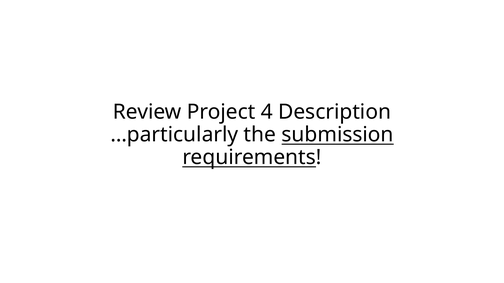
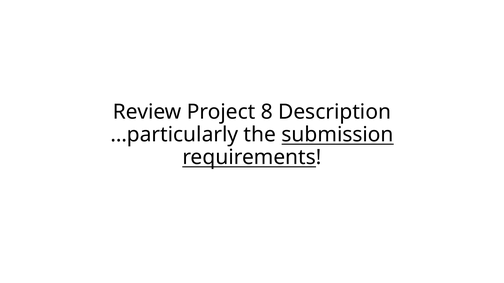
4: 4 -> 8 (267, 112)
